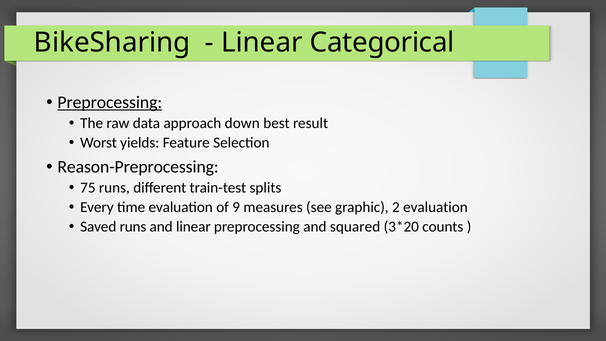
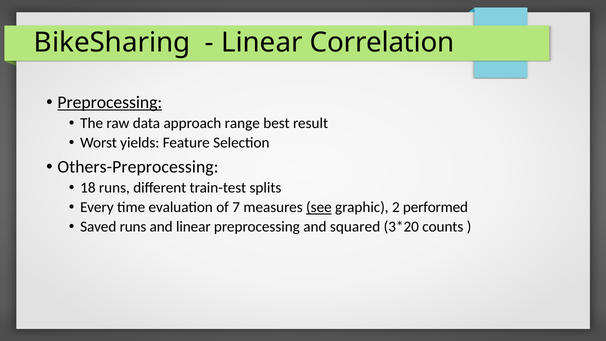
Categorical: Categorical -> Correlation (382, 43)
down: down -> range (242, 123)
Reason-Preprocessing: Reason-Preprocessing -> Others-Preprocessing (138, 167)
75: 75 -> 18 (88, 188)
9: 9 -> 7 (236, 207)
see underline: none -> present (319, 207)
2 evaluation: evaluation -> performed (436, 207)
